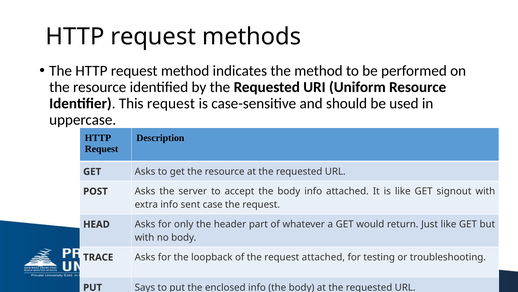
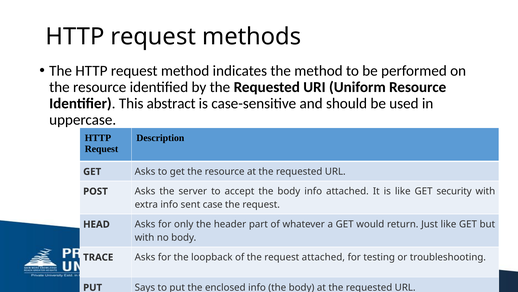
This request: request -> abstract (171, 103)
signout: signout -> security (454, 191)
